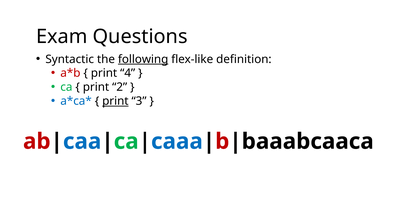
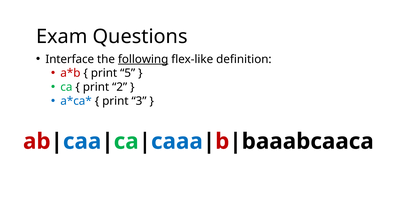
Syntactic: Syntactic -> Interface (70, 59)
4: 4 -> 5 (128, 73)
print underline: present -> none (115, 101)
